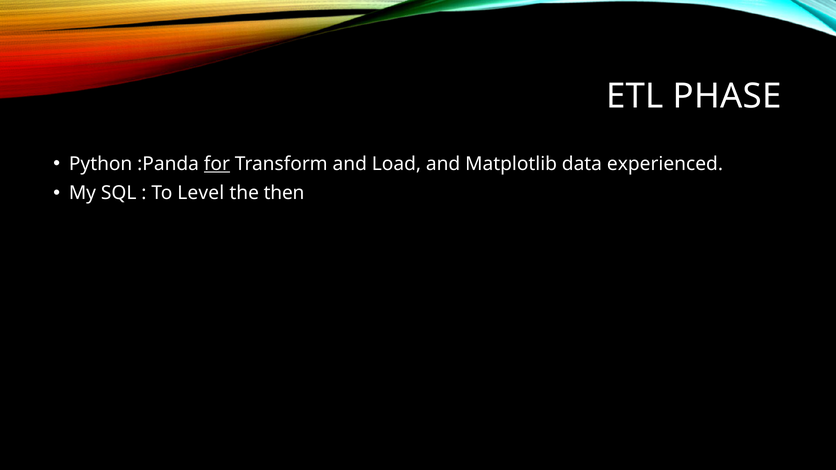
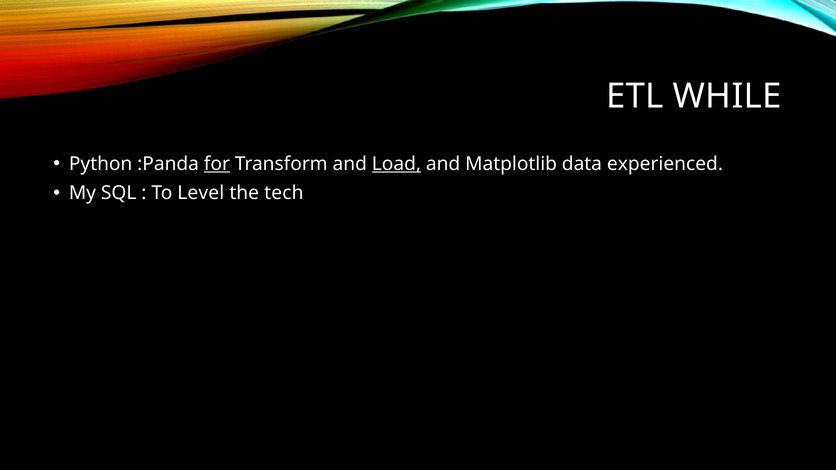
PHASE: PHASE -> WHILE (727, 97)
Load underline: none -> present (396, 164)
then: then -> tech (284, 193)
